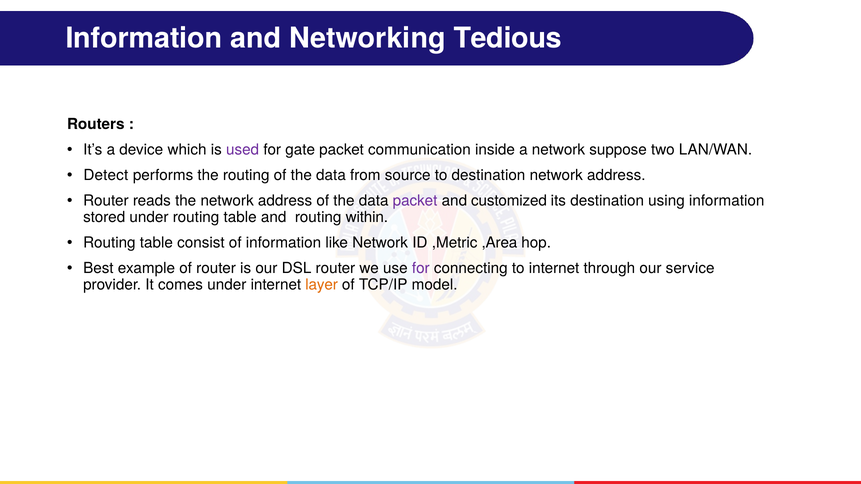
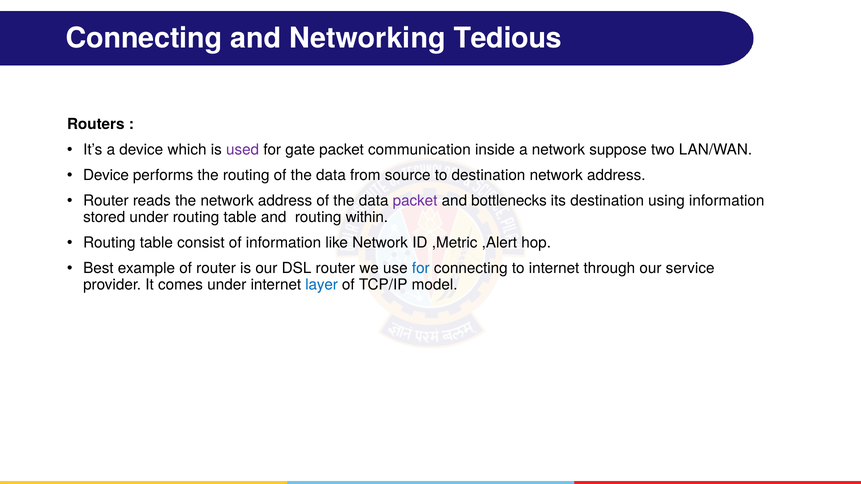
Information: Information -> Connecting (144, 38)
Detect: Detect -> Device (106, 175)
customized: customized -> bottlenecks (509, 201)
,Area: ,Area -> ,Alert (499, 243)
for colour: purple -> blue (421, 268)
layer colour: orange -> blue (322, 285)
